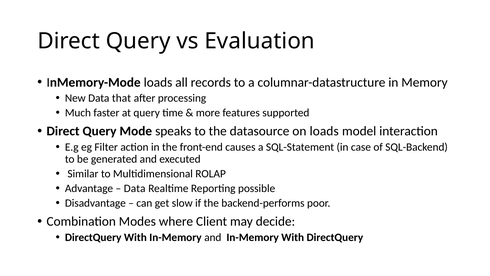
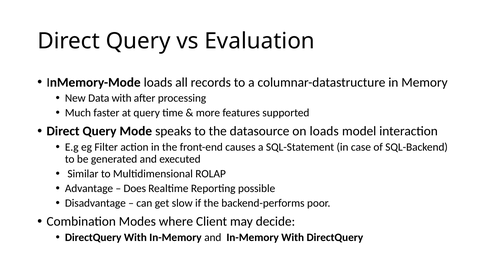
Data that: that -> with (122, 98)
Data: Data -> Does (135, 188)
